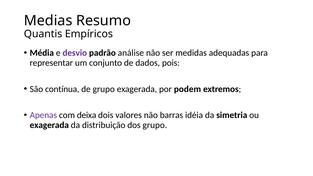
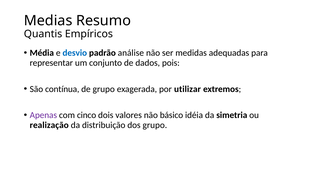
desvio colour: purple -> blue (75, 53)
podem: podem -> utilizar (187, 89)
deixa: deixa -> cinco (87, 115)
barras: barras -> básico (171, 115)
exagerada: exagerada -> realização (49, 125)
